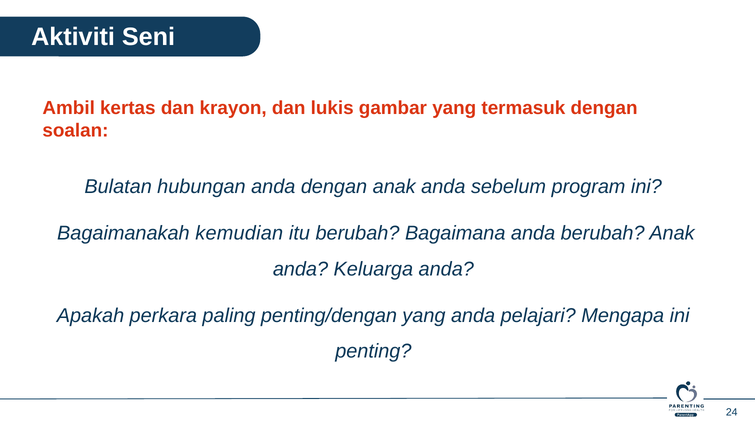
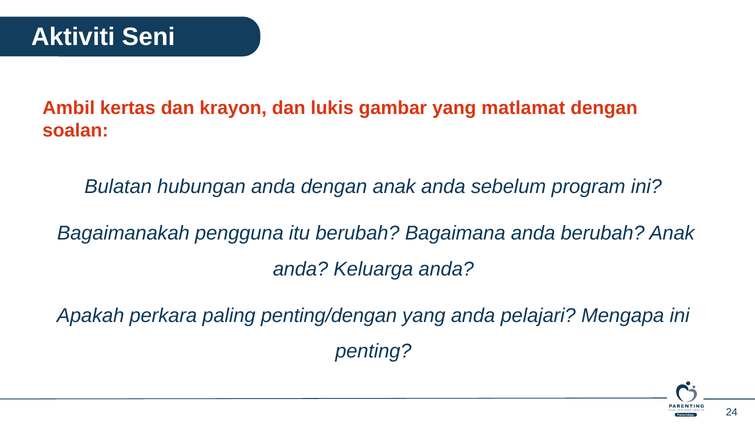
termasuk: termasuk -> matlamat (523, 108)
kemudian: kemudian -> pengguna (239, 233)
